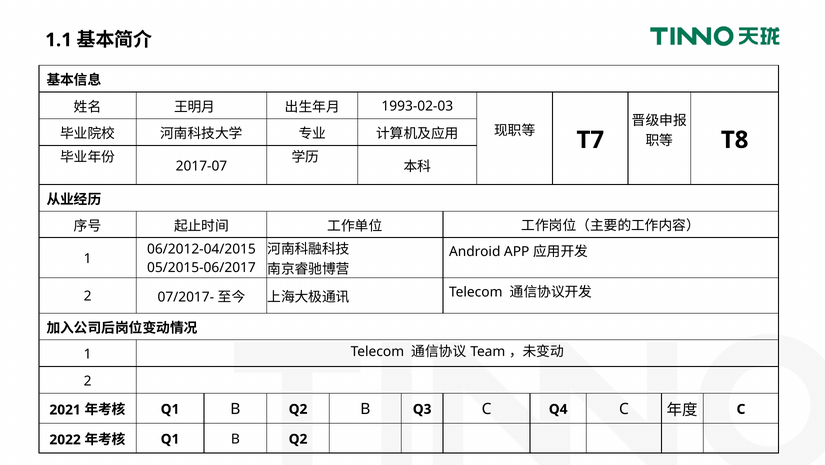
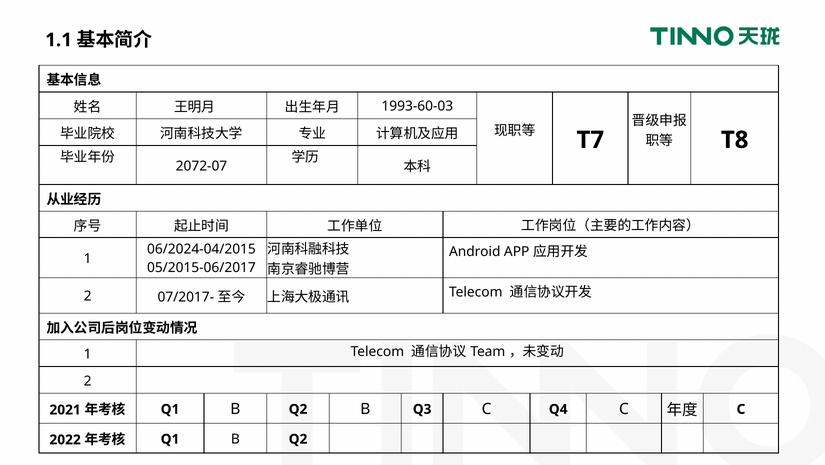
1993-02-03: 1993-02-03 -> 1993-60-03 (417, 106)
2017-07: 2017-07 -> 2072-07 (201, 166)
06/2012-04/2015: 06/2012-04/2015 -> 06/2024-04/2015 (201, 249)
